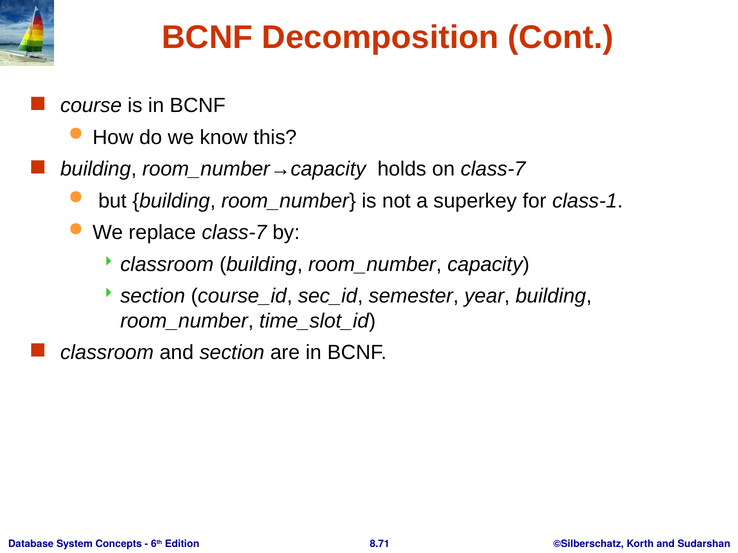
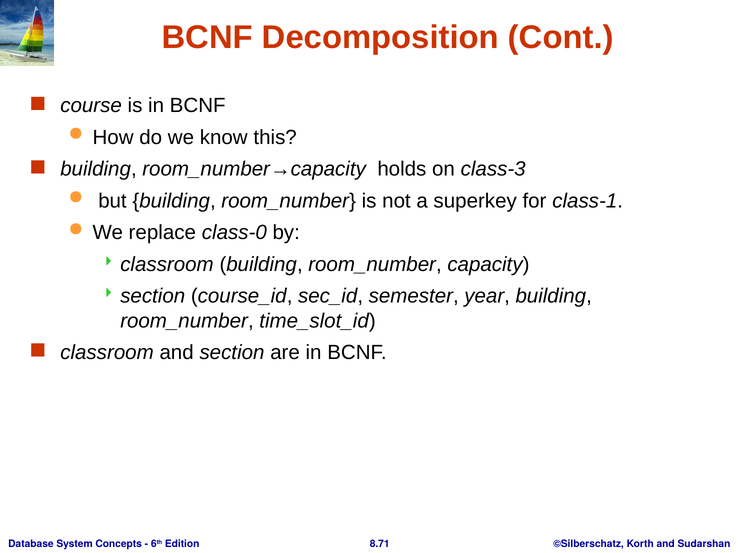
on class-7: class-7 -> class-3 (493, 169)
replace class-7: class-7 -> class-0 (234, 233)
